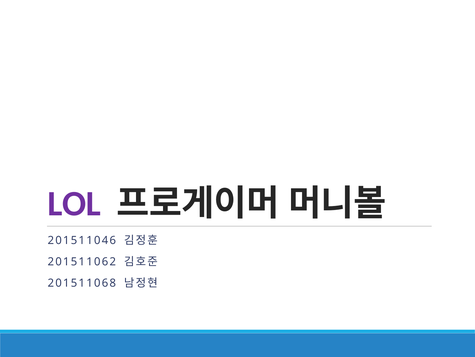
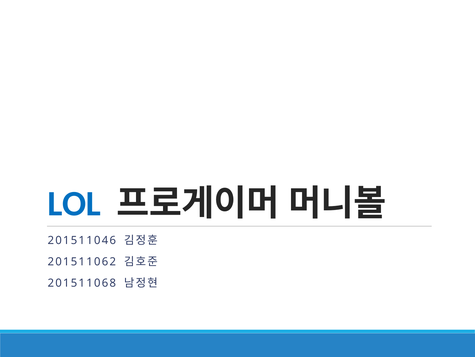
LOL colour: purple -> blue (74, 203)
